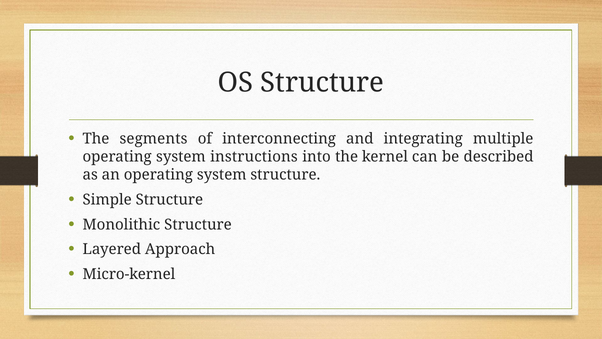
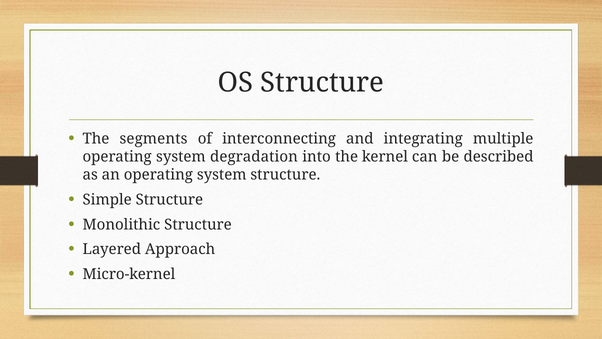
instructions: instructions -> degradation (254, 157)
